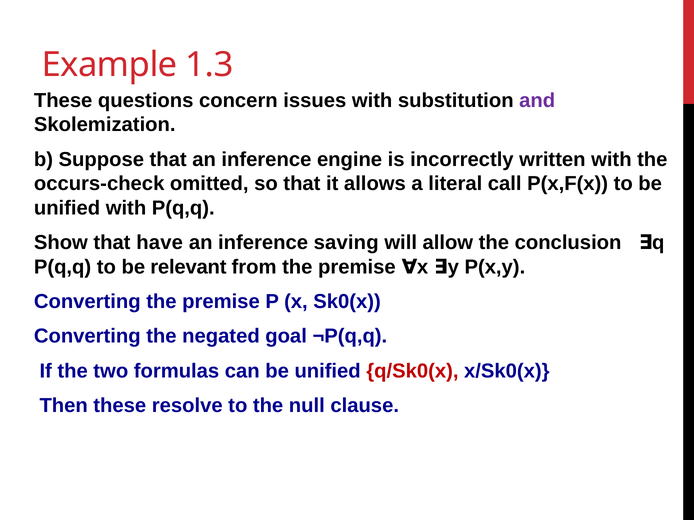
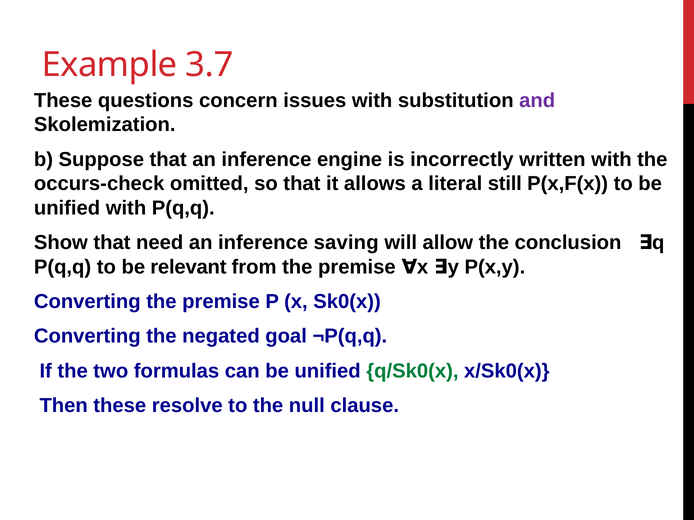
1.3: 1.3 -> 3.7 (209, 65)
call: call -> still (505, 184)
have: have -> need (160, 243)
q/Sk0(x colour: red -> green (412, 371)
